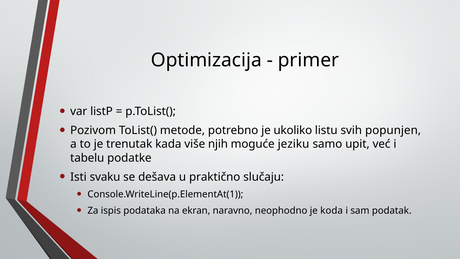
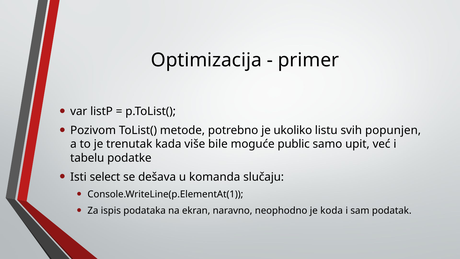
njih: njih -> bile (218, 144)
jeziku: jeziku -> public (294, 144)
svaku: svaku -> select (105, 177)
praktično: praktično -> komanda (215, 177)
